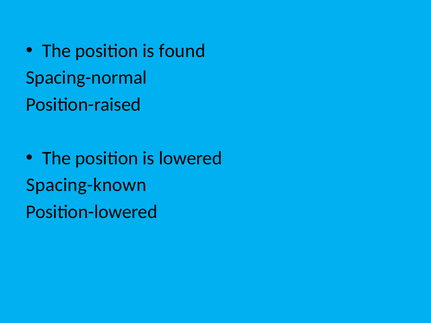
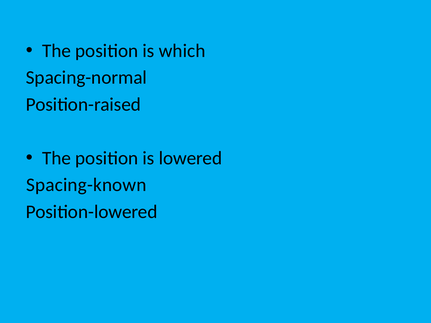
found: found -> which (182, 51)
